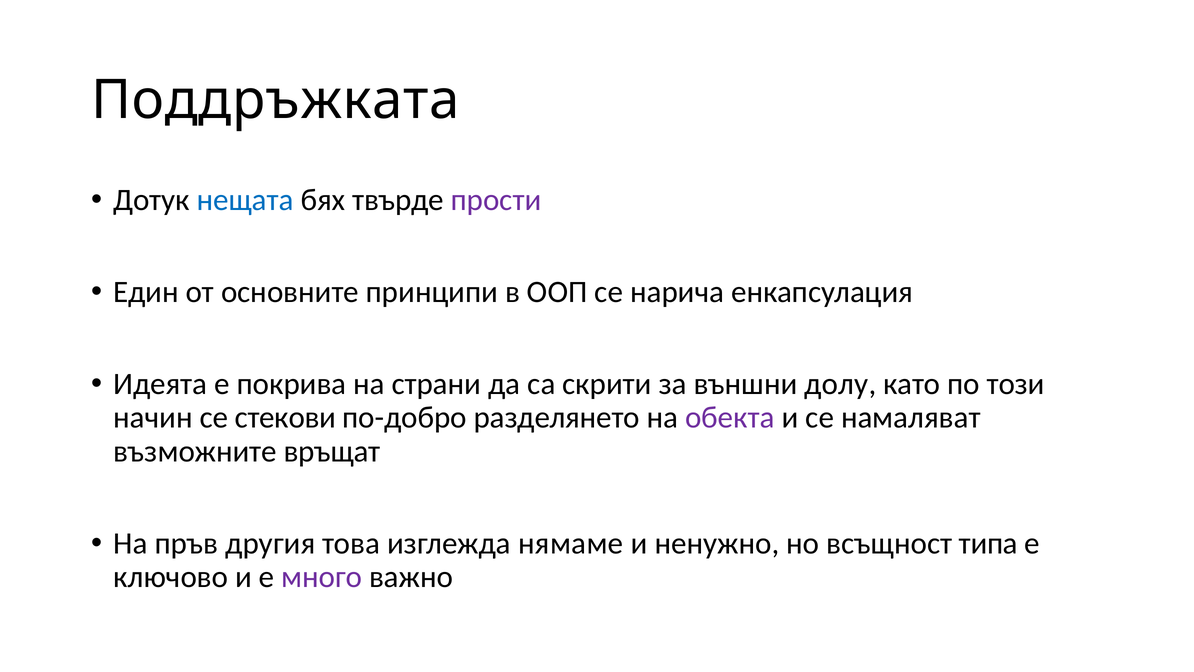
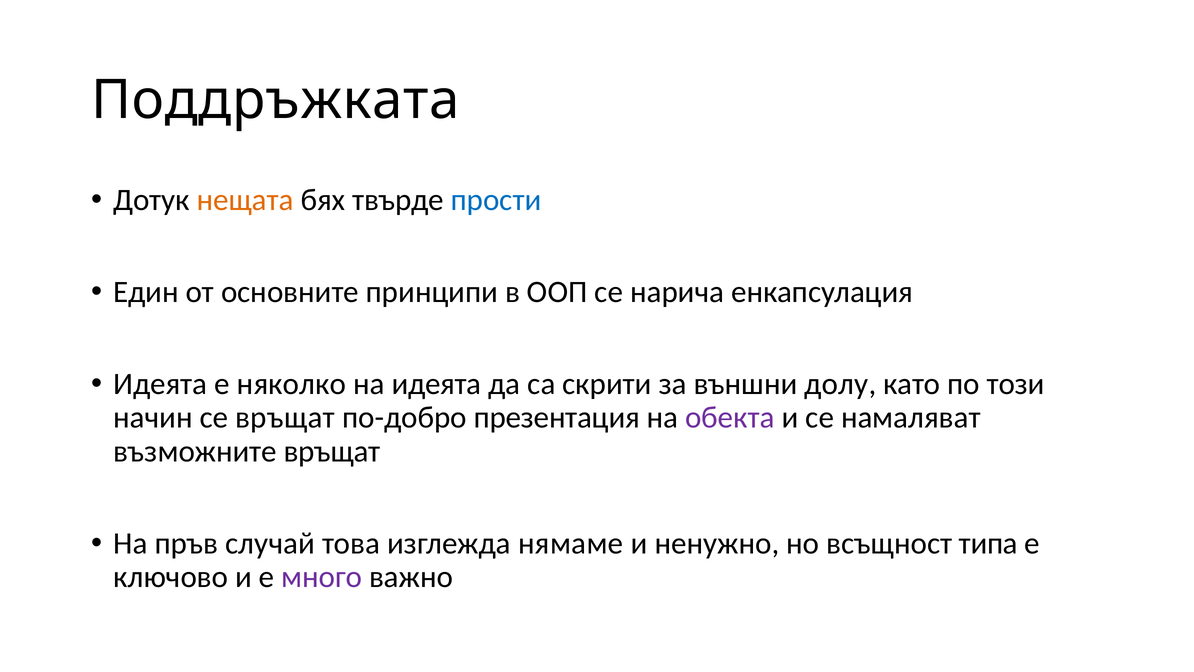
нещата colour: blue -> orange (245, 200)
прости colour: purple -> blue (496, 200)
покрива: покрива -> няколко (291, 384)
на страни: страни -> идеята (436, 384)
се стекови: стекови -> връщат (285, 417)
разделянето: разделянето -> презентация (557, 417)
другия: другия -> случай (270, 543)
